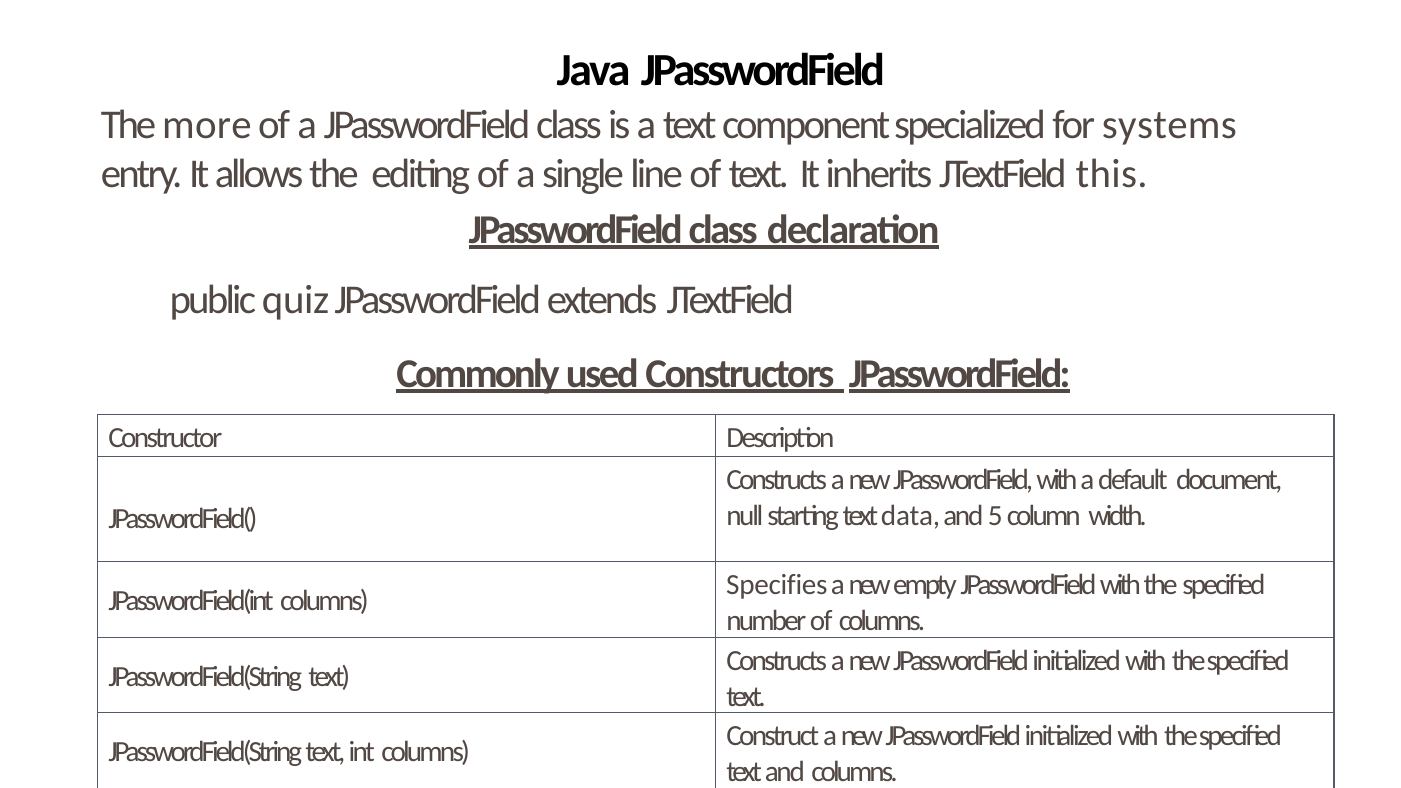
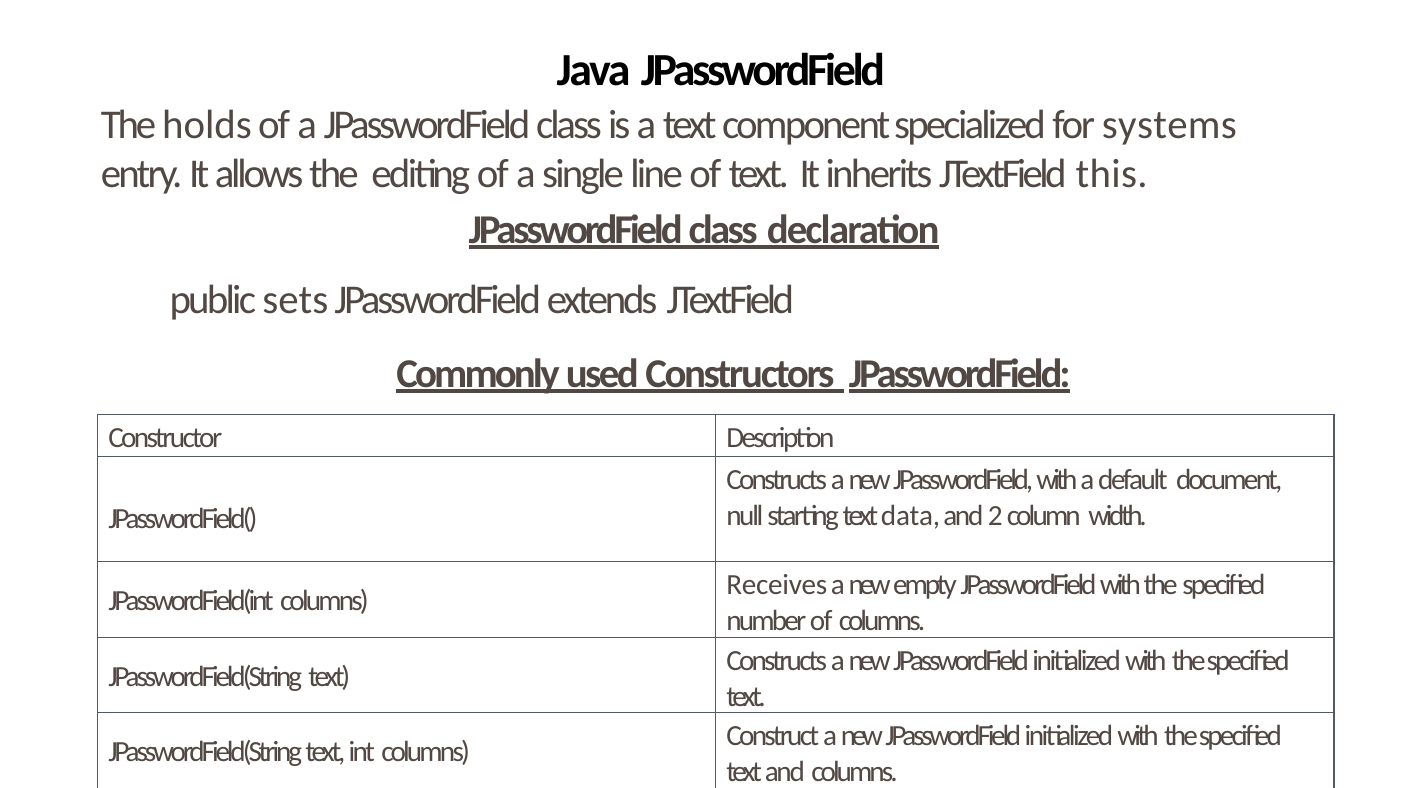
more: more -> holds (207, 125)
quiz: quiz -> sets (295, 300)
5: 5 -> 2 (995, 516)
Specifies: Specifies -> Receives (777, 585)
